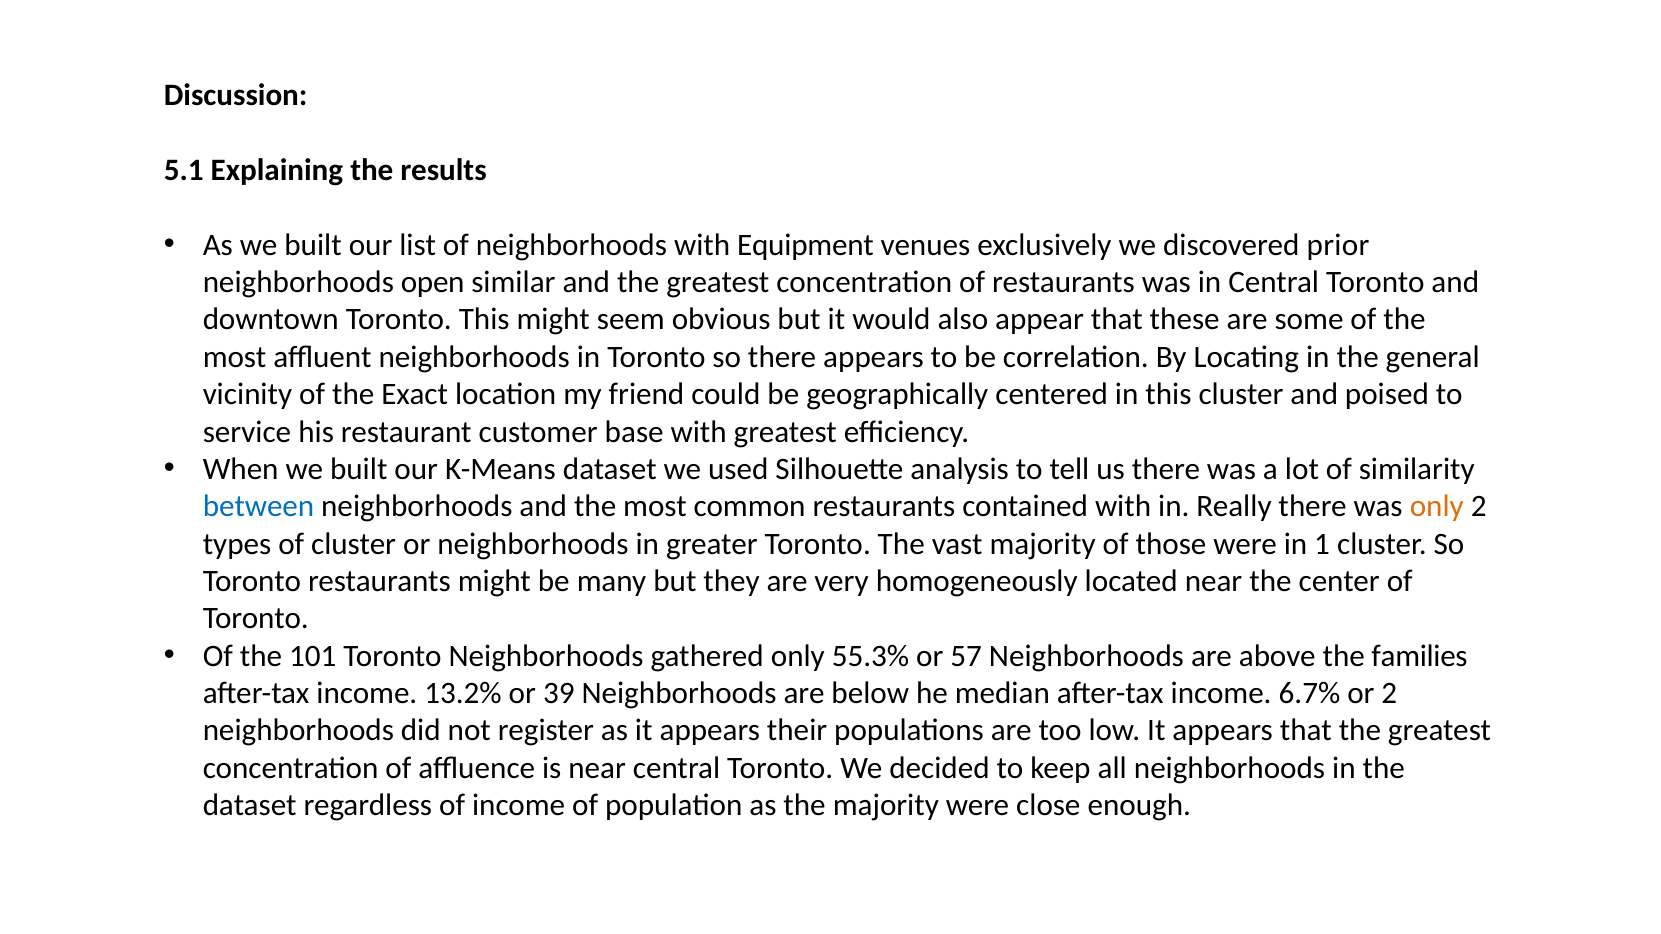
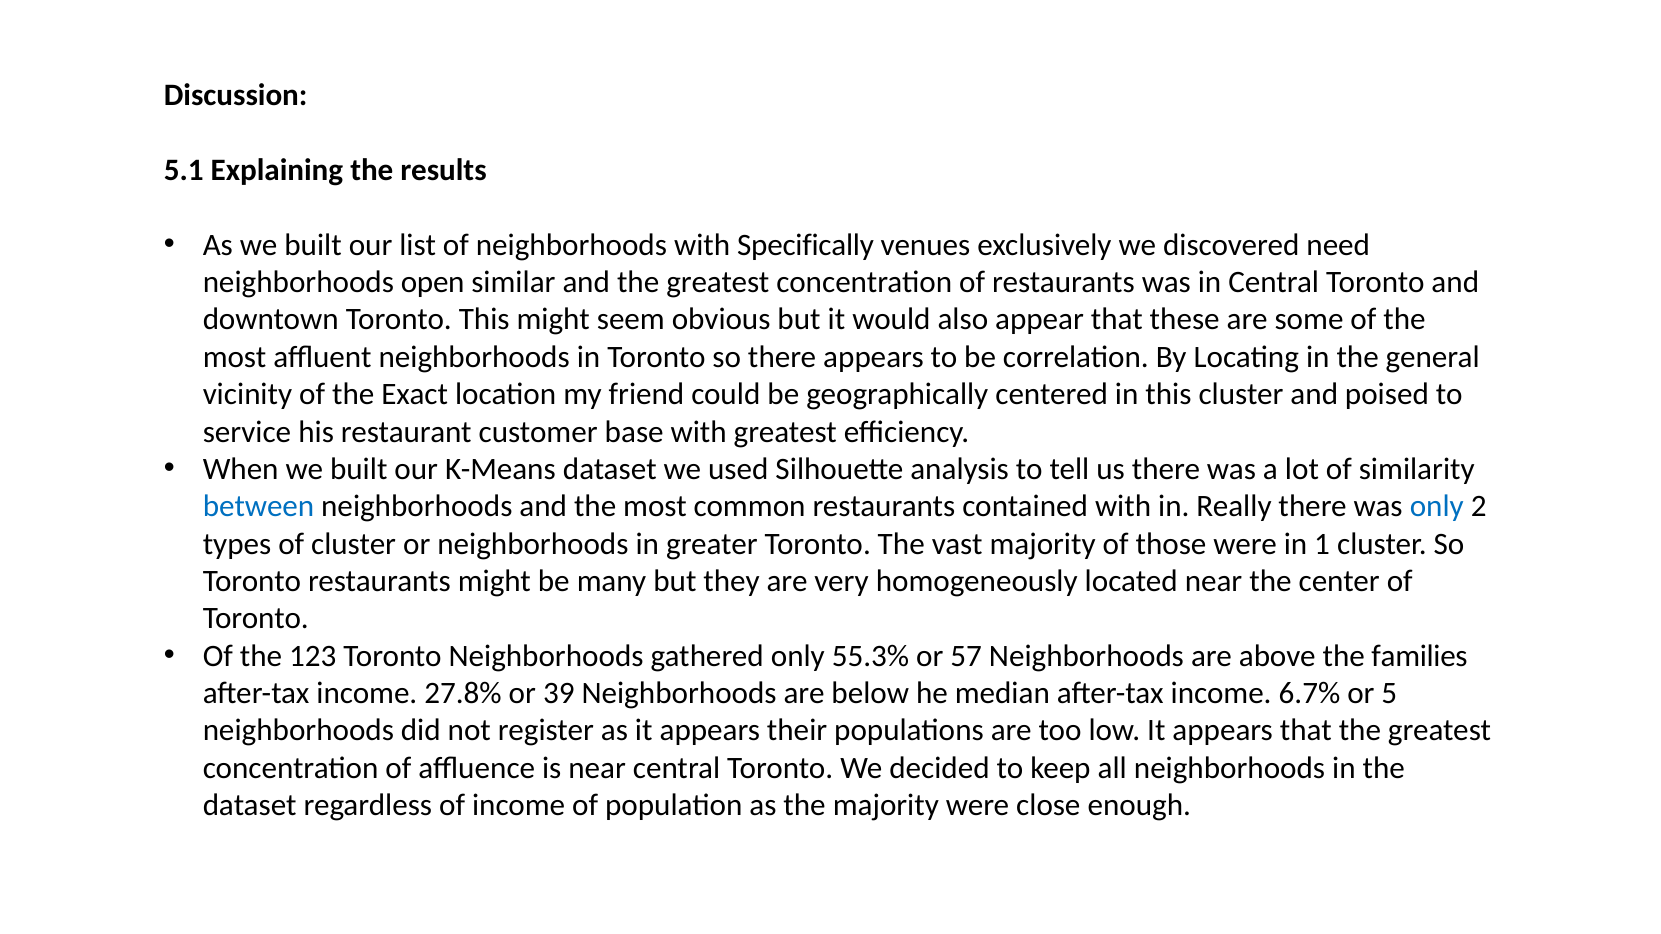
Equipment: Equipment -> Specifically (806, 245)
prior: prior -> need (1338, 245)
only colour: orange -> blue (1437, 507)
101: 101 -> 123 (313, 656)
13.2%: 13.2% -> 27.8% (463, 694)
or 2: 2 -> 5 (1389, 694)
